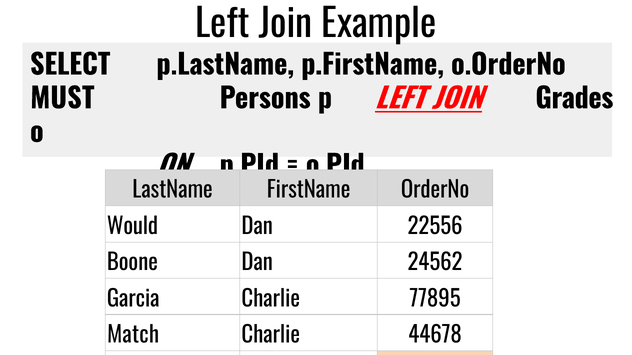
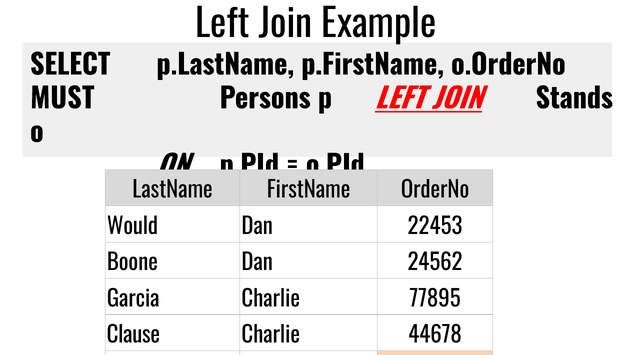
Grades: Grades -> Stands (574, 99)
22556: 22556 -> 22453 (435, 227)
Match: Match -> Clause (133, 336)
